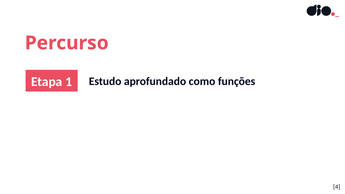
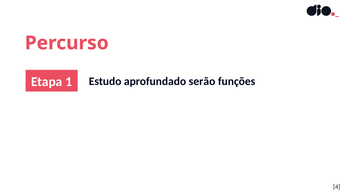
como: como -> serão (202, 81)
